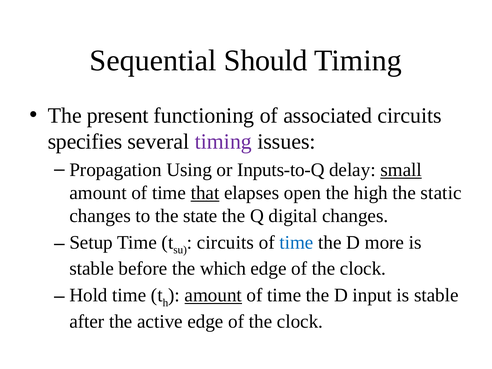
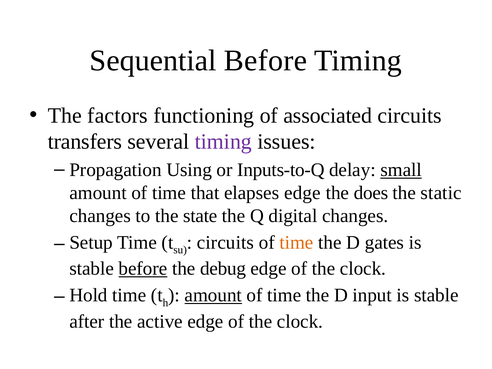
Sequential Should: Should -> Before (265, 60)
present: present -> factors (118, 115)
specifies: specifies -> transfers (85, 142)
that underline: present -> none (205, 193)
elapses open: open -> edge (302, 193)
high: high -> does (371, 193)
time colour: blue -> orange (297, 243)
more: more -> gates (384, 243)
before underline: none -> present (143, 269)
which: which -> debug (223, 269)
